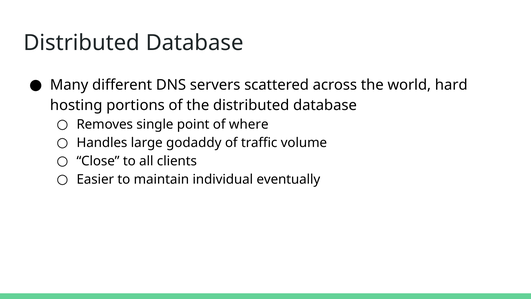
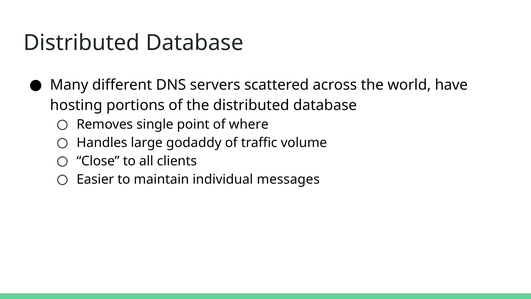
hard: hard -> have (451, 85)
eventually: eventually -> messages (288, 179)
